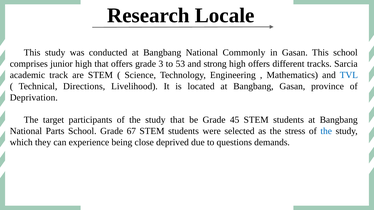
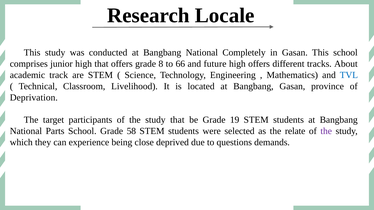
Commonly: Commonly -> Completely (244, 53)
3: 3 -> 8 (161, 64)
53: 53 -> 66 (180, 64)
strong: strong -> future (215, 64)
Sarcia: Sarcia -> About (346, 64)
Directions: Directions -> Classroom (84, 86)
45: 45 -> 19 (235, 120)
67: 67 -> 58 (131, 131)
stress: stress -> relate (295, 131)
the colour: blue -> purple (326, 131)
